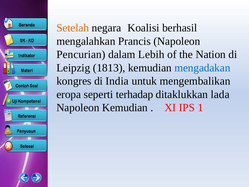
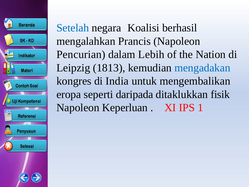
Setelah colour: orange -> blue (73, 28)
terhadap: terhadap -> daripada (135, 94)
lada: lada -> fisik (220, 94)
Napoleon Kemudian: Kemudian -> Keperluan (125, 108)
